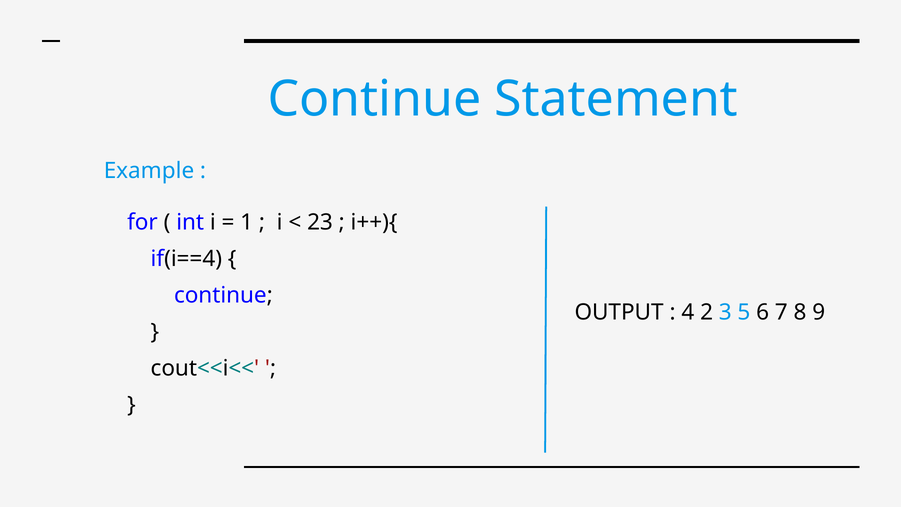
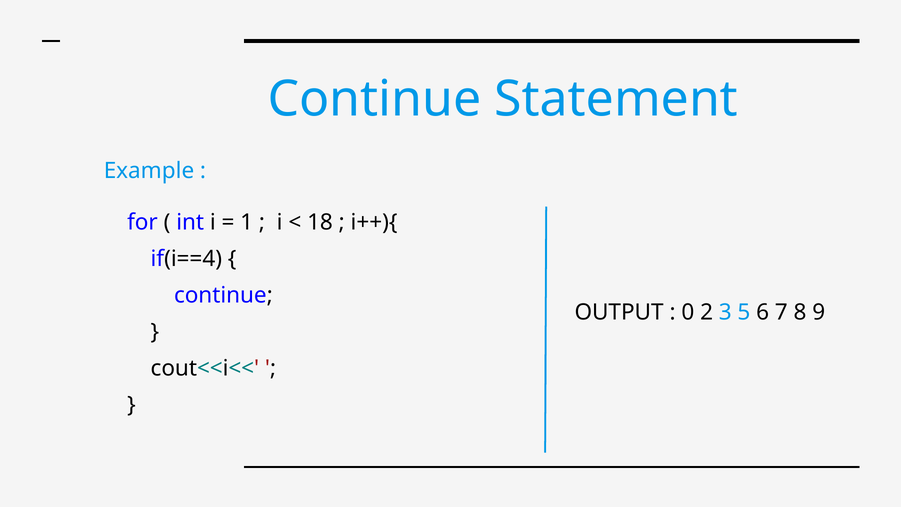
23: 23 -> 18 (320, 222)
4: 4 -> 0 (688, 312)
